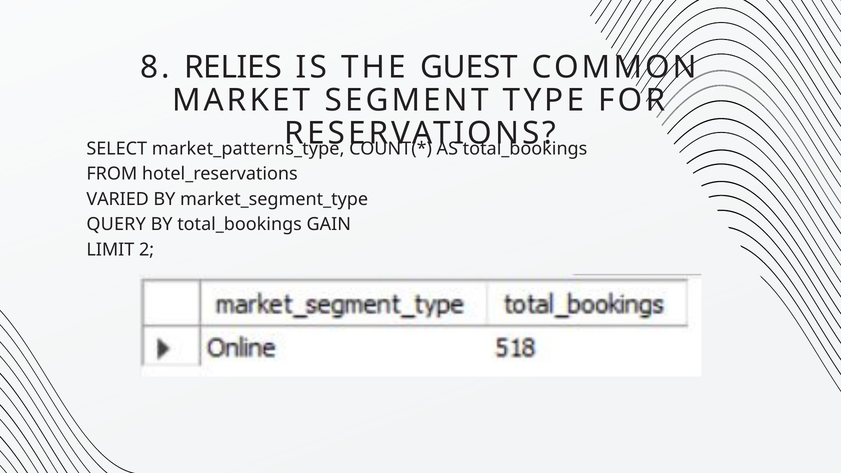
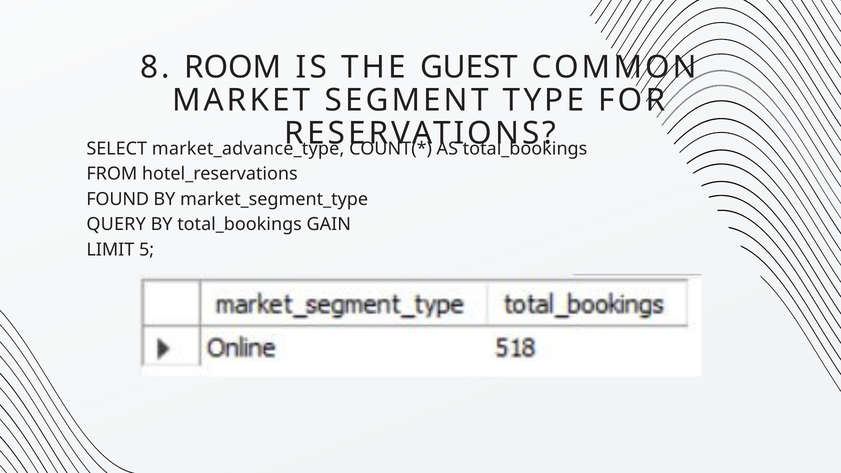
RELIES: RELIES -> ROOM (233, 67)
market_patterns_type: market_patterns_type -> market_advance_type (248, 149)
VARIED: VARIED -> FOUND (118, 199)
2: 2 -> 5 (147, 250)
